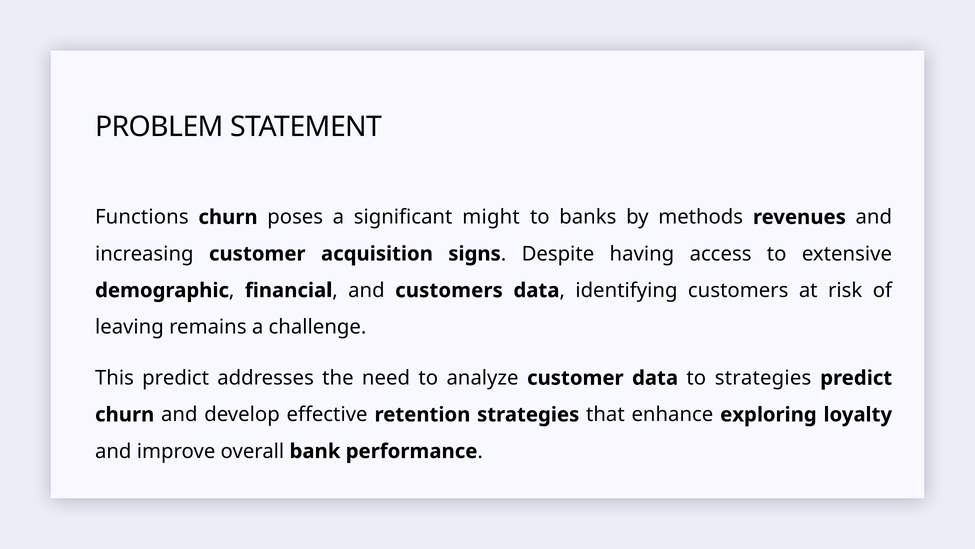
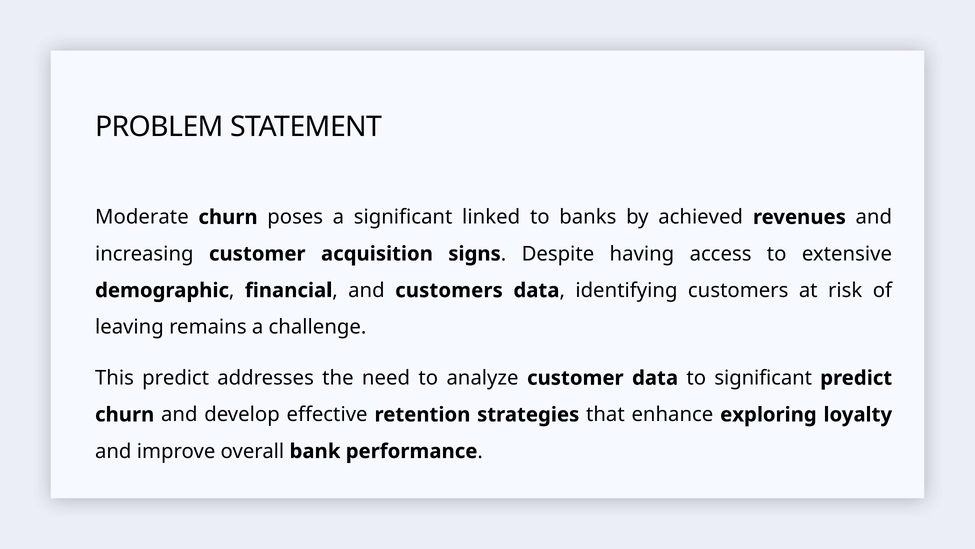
Functions: Functions -> Moderate (142, 217)
might: might -> linked (491, 217)
methods: methods -> achieved (701, 217)
to strategies: strategies -> significant (763, 378)
